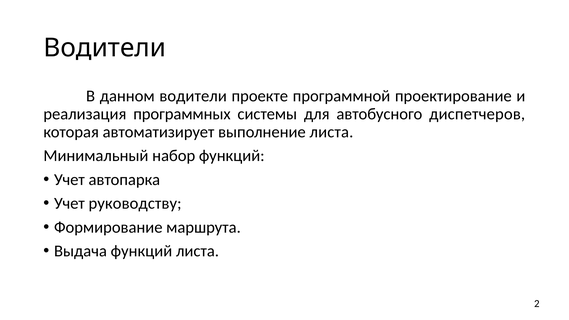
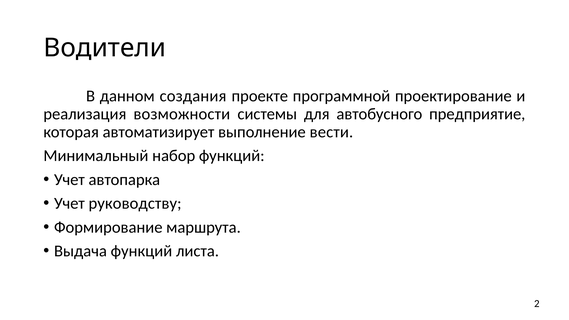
данном водители: водители -> создания (193, 96)
программных: программных -> возможности (182, 114)
диспетчеров: диспетчеров -> предприятие (477, 114)
выполнение листа: листа -> вести (331, 132)
